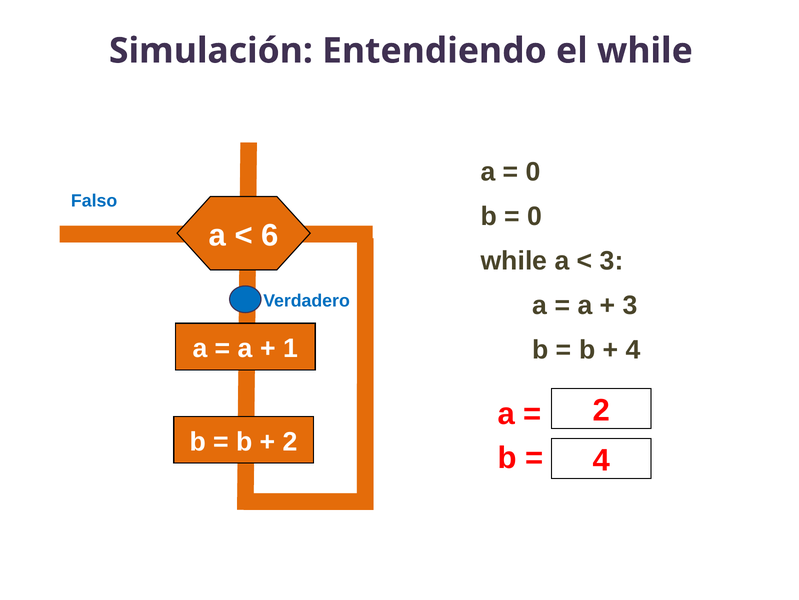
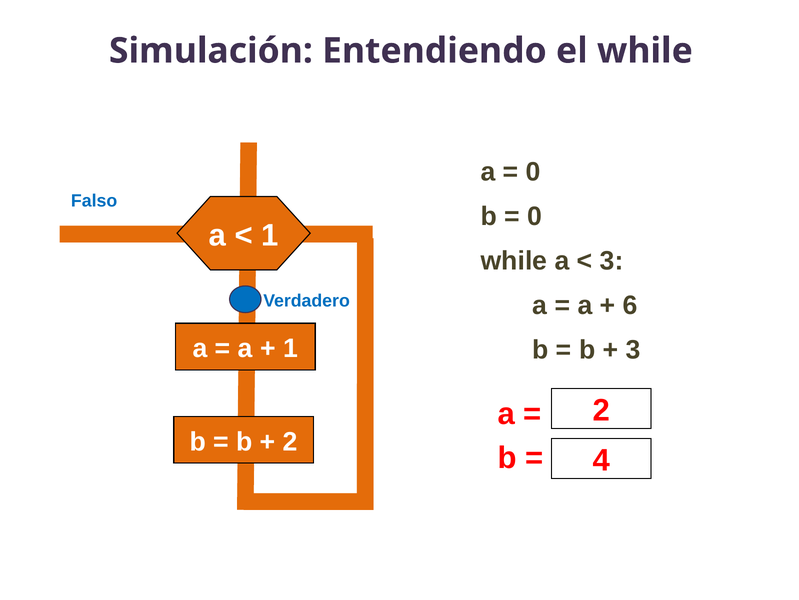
6: 6 -> 1 (270, 235)
3: 3 -> 6 (630, 305)
4: 4 -> 3 (633, 349)
